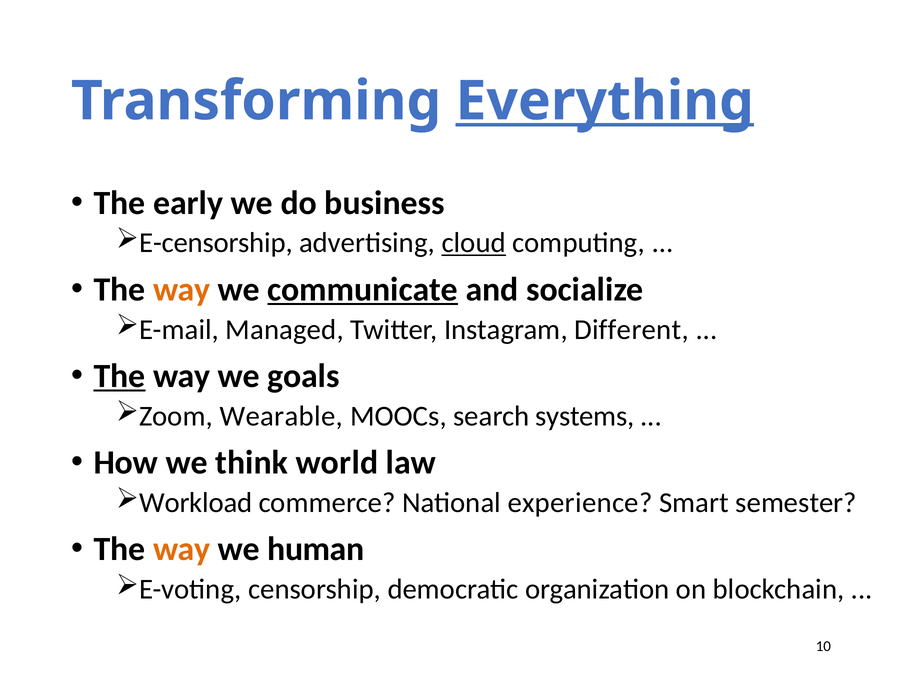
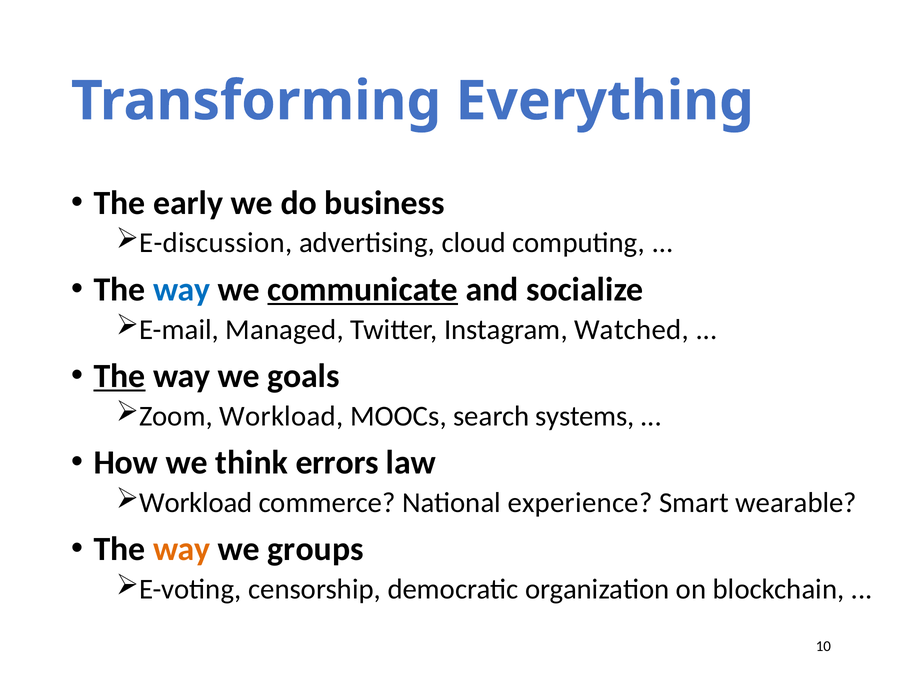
Everything underline: present -> none (605, 101)
E-censorship: E-censorship -> E-discussion (216, 243)
cloud underline: present -> none (474, 243)
way colour: orange -> blue (182, 289)
Different: Different -> Watched (631, 329)
Zoom Wearable: Wearable -> Workload (281, 416)
world: world -> errors (337, 462)
semester: semester -> wearable (796, 502)
human: human -> groups (316, 549)
